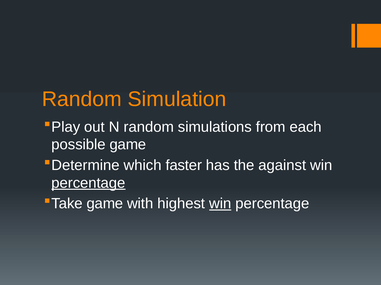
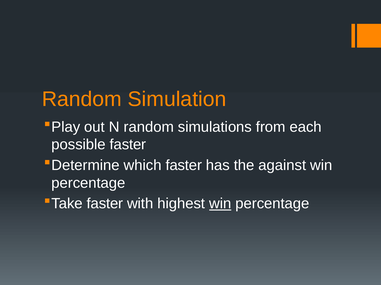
possible game: game -> faster (128, 145)
percentage underline: present -> none (88, 183)
game: game -> faster (105, 204)
